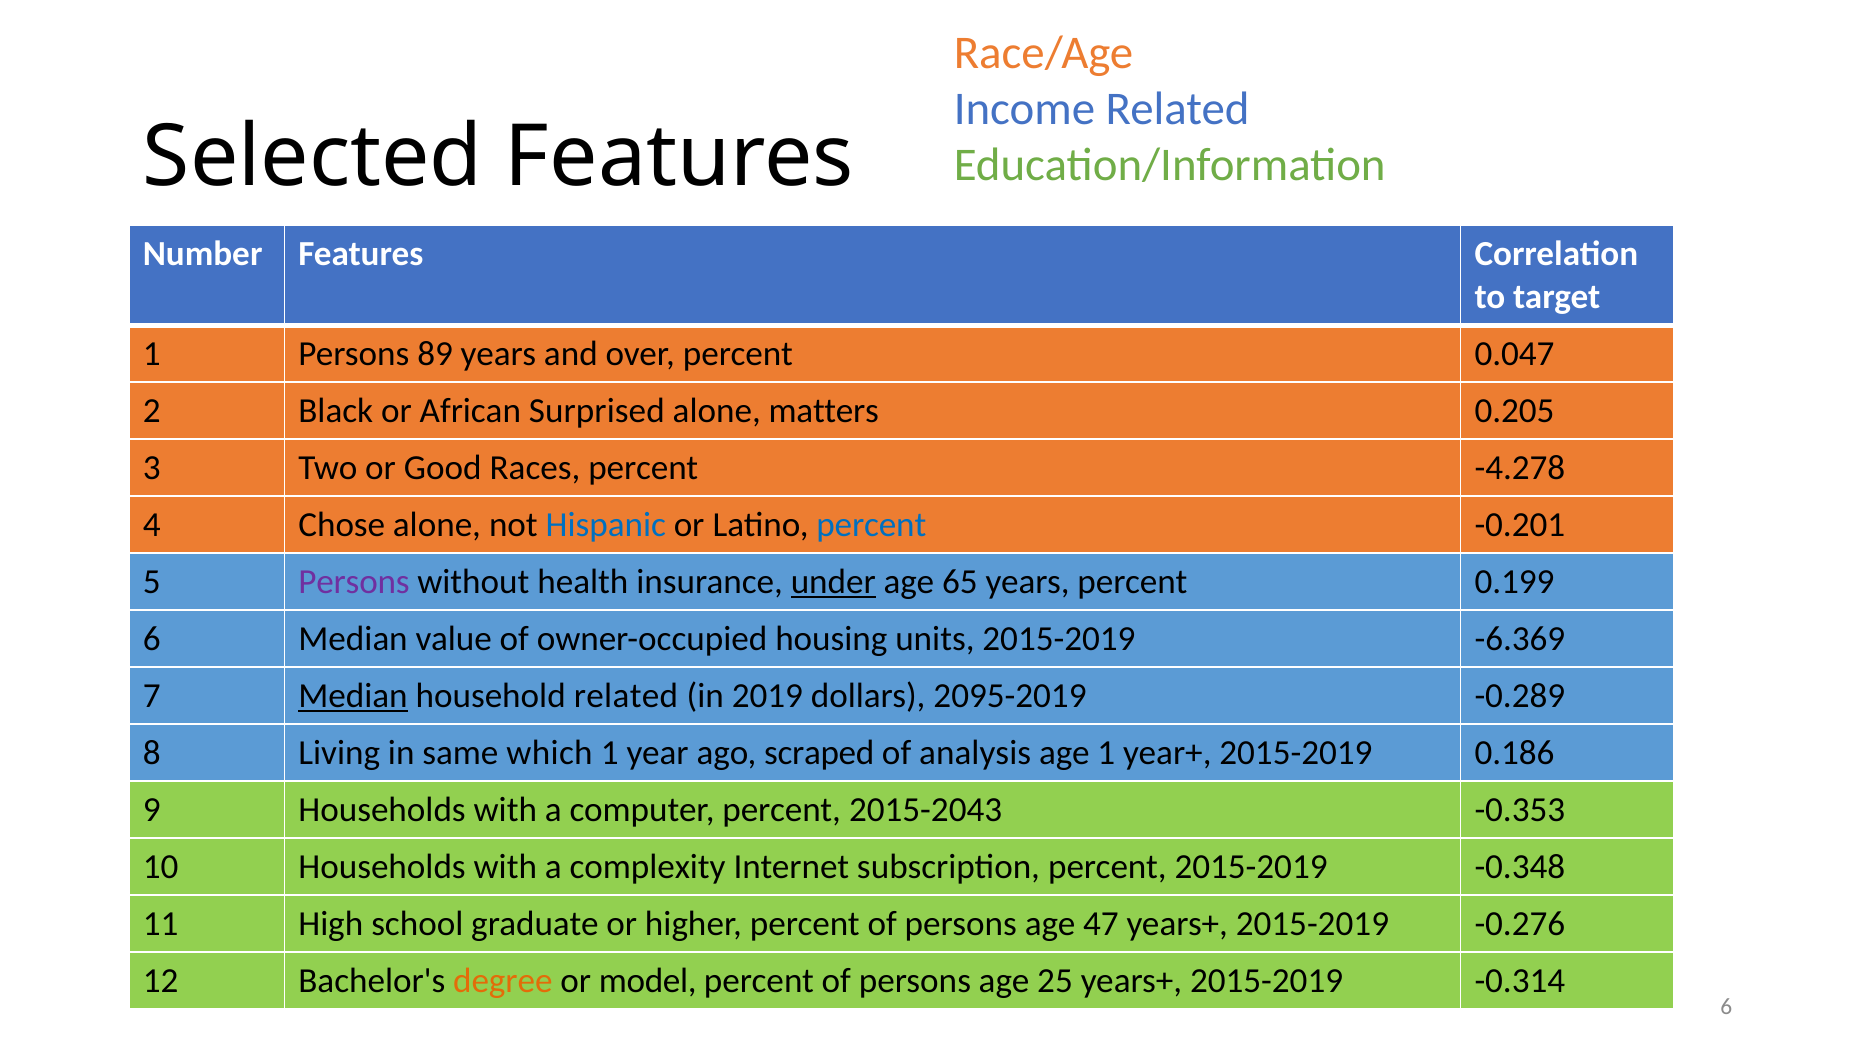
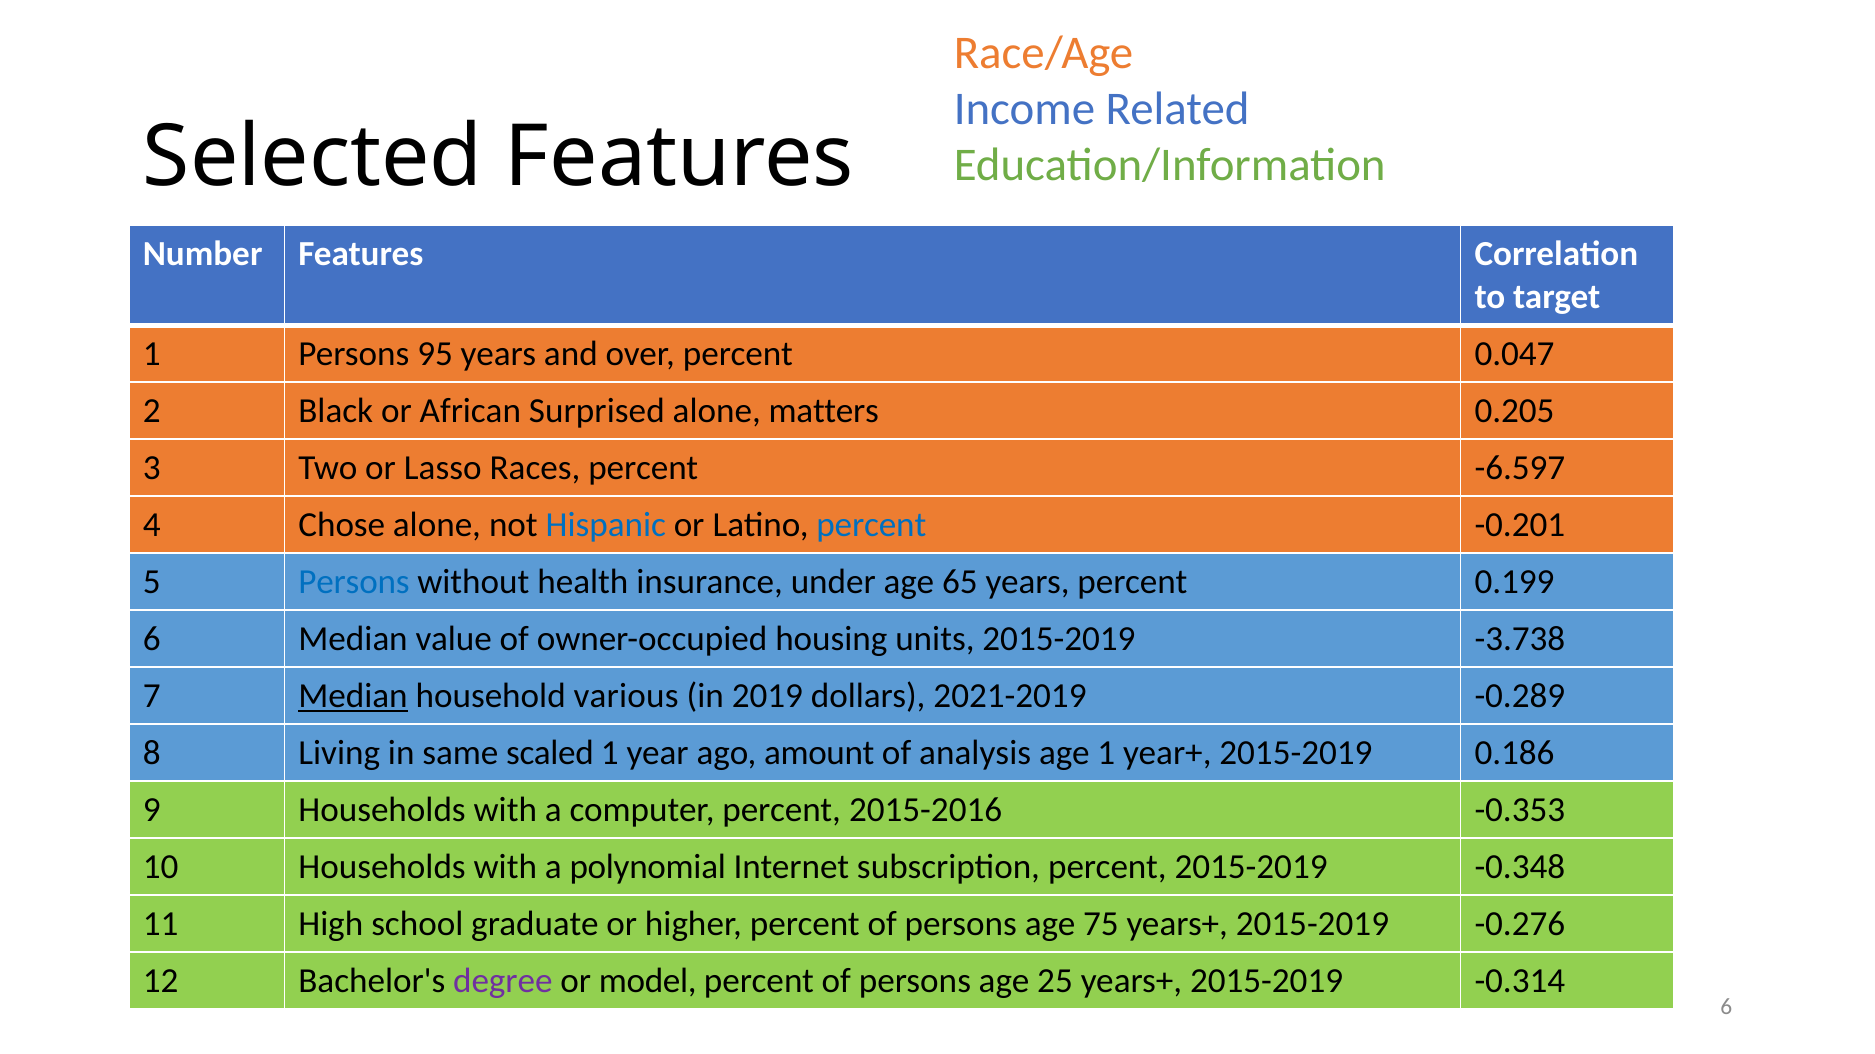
89: 89 -> 95 (435, 354)
Good: Good -> Lasso (443, 468)
-4.278: -4.278 -> -6.597 (1520, 468)
Persons colour: purple -> blue (354, 582)
under underline: present -> none (833, 582)
-6.369: -6.369 -> -3.738 (1520, 639)
household related: related -> various (626, 696)
2095-2019: 2095-2019 -> 2021-2019 (1010, 696)
which: which -> scaled (550, 753)
scraped: scraped -> amount (819, 753)
2015-2043: 2015-2043 -> 2015-2016 (926, 810)
complexity: complexity -> polynomial (648, 867)
47: 47 -> 75 (1101, 924)
degree colour: orange -> purple (503, 982)
